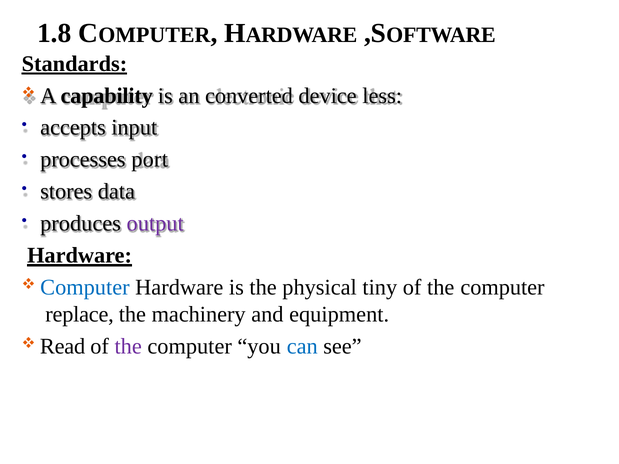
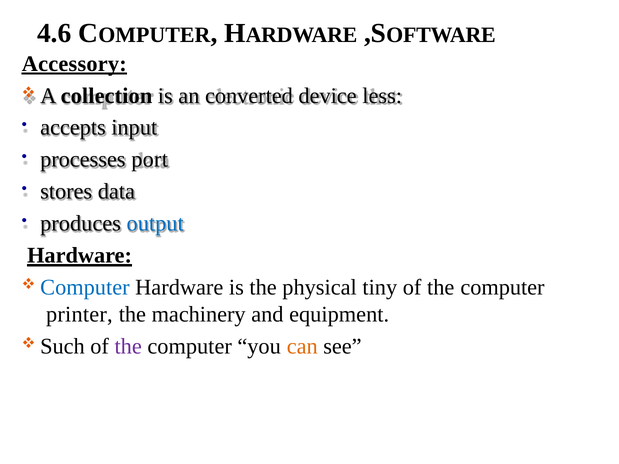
1.8: 1.8 -> 4.6 (54, 33)
Standards: Standards -> Accessory (74, 64)
capability: capability -> collection (107, 96)
output colour: purple -> blue (155, 224)
replace: replace -> printer (79, 314)
Read: Read -> Such (62, 346)
can colour: blue -> orange (302, 346)
